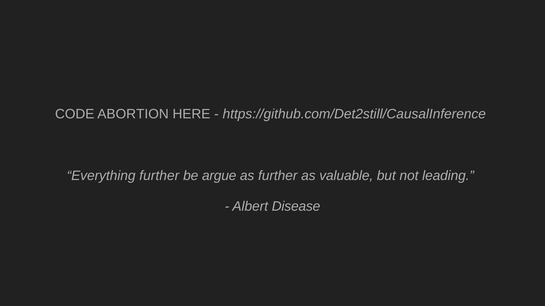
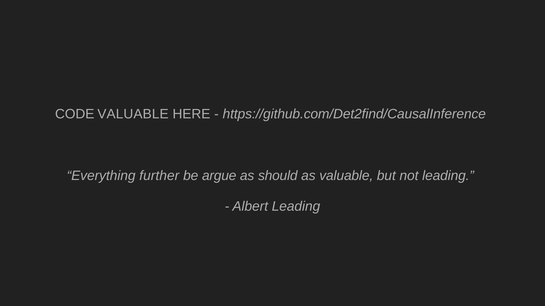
CODE ABORTION: ABORTION -> VALUABLE (133, 114)
https://github.com/Det2still/CausalInference: https://github.com/Det2still/CausalInference -> https://github.com/Det2find/CausalInference (354, 114)
as further: further -> should (278, 176)
Albert Disease: Disease -> Leading (296, 207)
